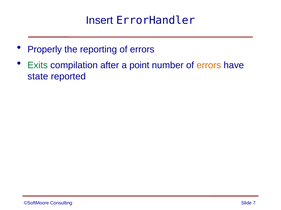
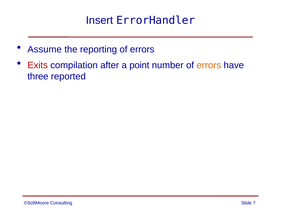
Properly: Properly -> Assume (45, 50)
Exits colour: green -> red (38, 66)
state: state -> three (38, 77)
